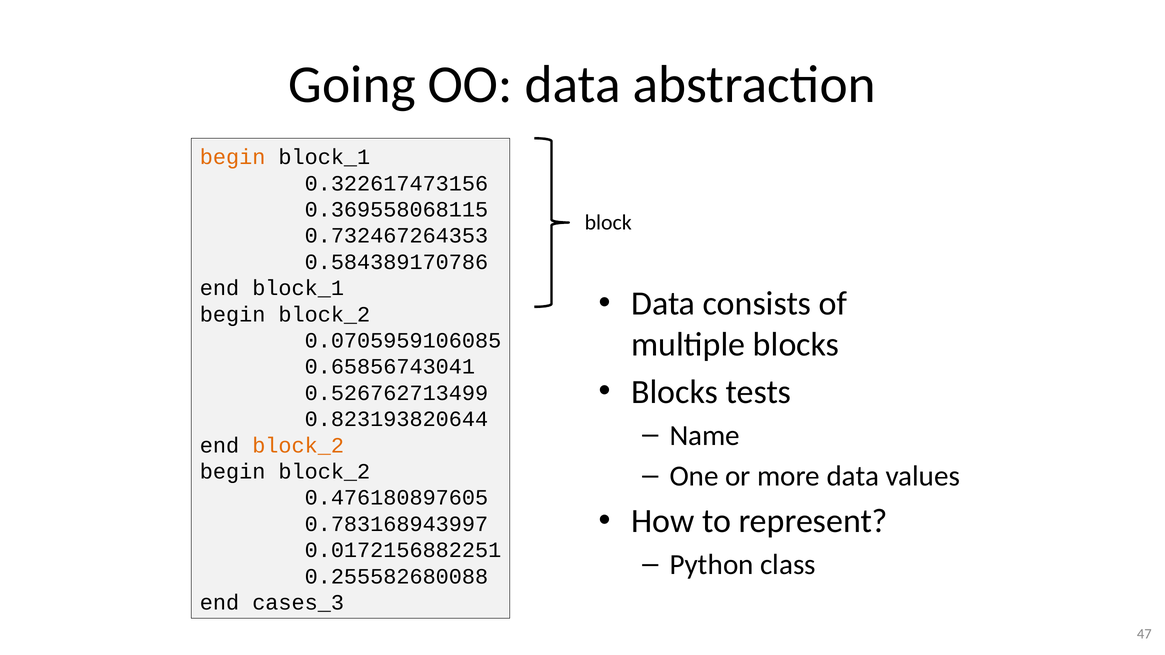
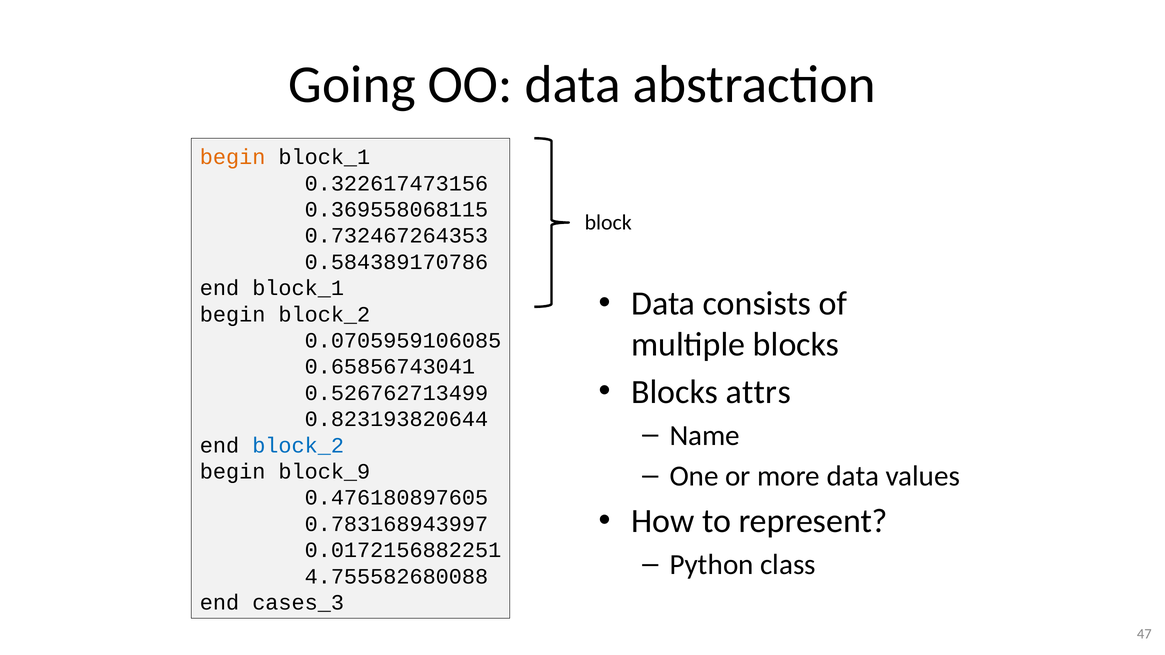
tests: tests -> attrs (758, 392)
block_2 colour: orange -> blue (298, 446)
block_2: block_2 -> block_9 (324, 472)
0.255582680088: 0.255582680088 -> 4.755582680088 (396, 577)
